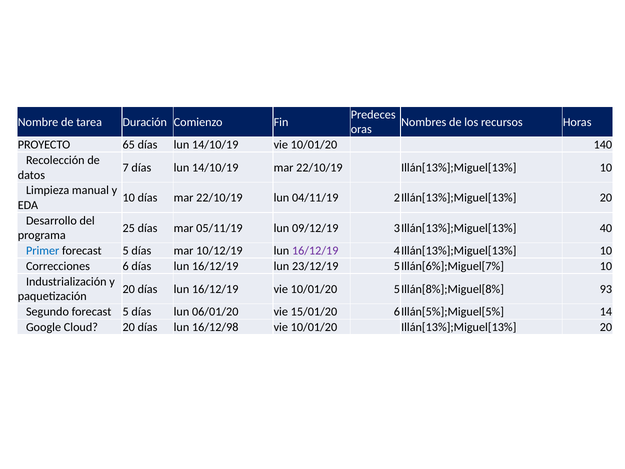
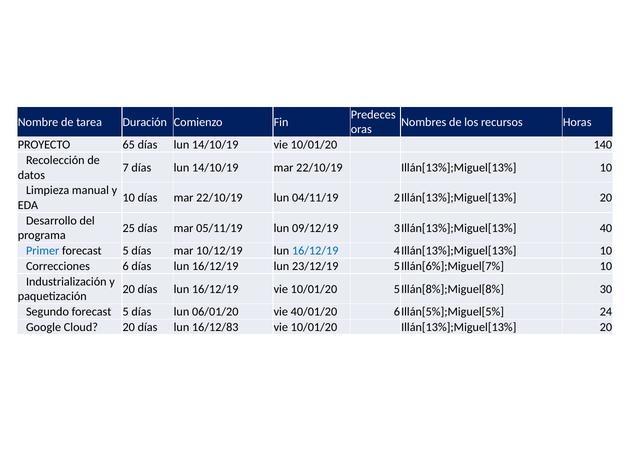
16/12/19 colour: purple -> blue (315, 251)
93: 93 -> 30 (606, 289)
15/01/20: 15/01/20 -> 40/01/20 (314, 312)
14: 14 -> 24 (606, 312)
16/12/98: 16/12/98 -> 16/12/83 (215, 327)
